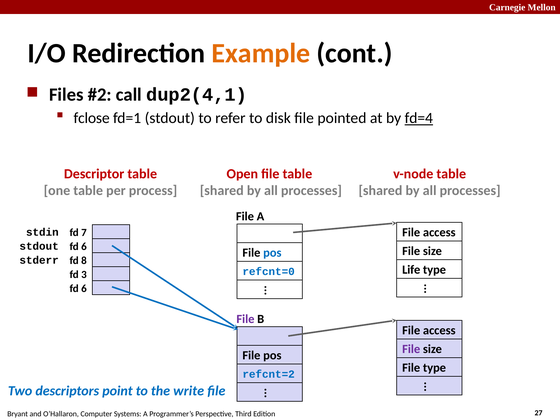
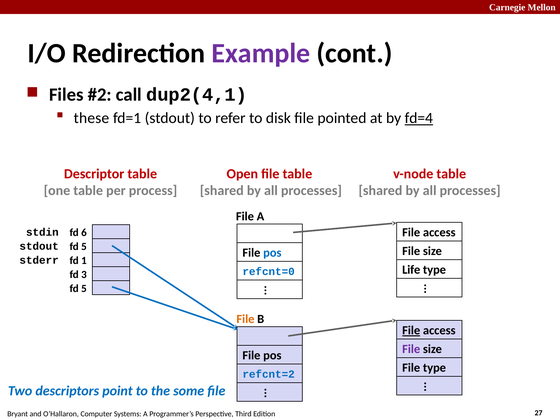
Example colour: orange -> purple (261, 53)
fclose: fclose -> these (91, 118)
7: 7 -> 6 (84, 233)
6: 6 -> 5 (84, 247)
8: 8 -> 1 (84, 261)
6: 6 -> 5 (84, 289)
File colour: purple -> orange (245, 319)
File underline: none -> present (411, 330)
write: write -> some (189, 391)
